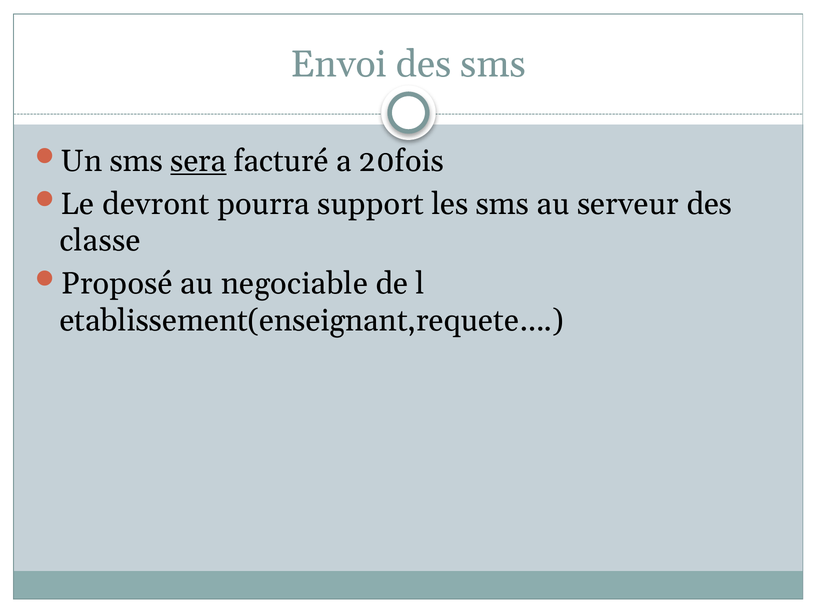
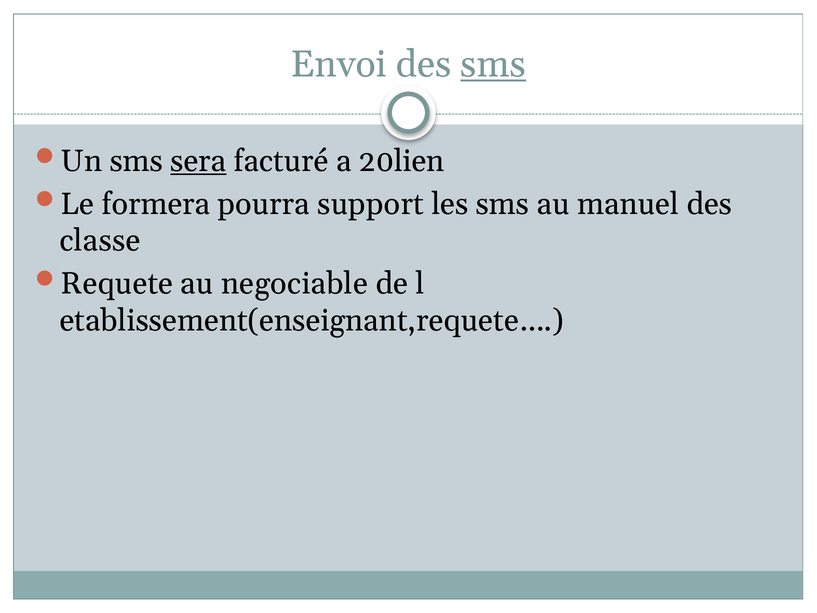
sms underline: none -> present (493, 64)
20fois: 20fois -> 20lien (402, 161)
devront: devront -> formera (156, 204)
serveur: serveur -> manuel (628, 204)
Proposé: Proposé -> Requete (117, 284)
